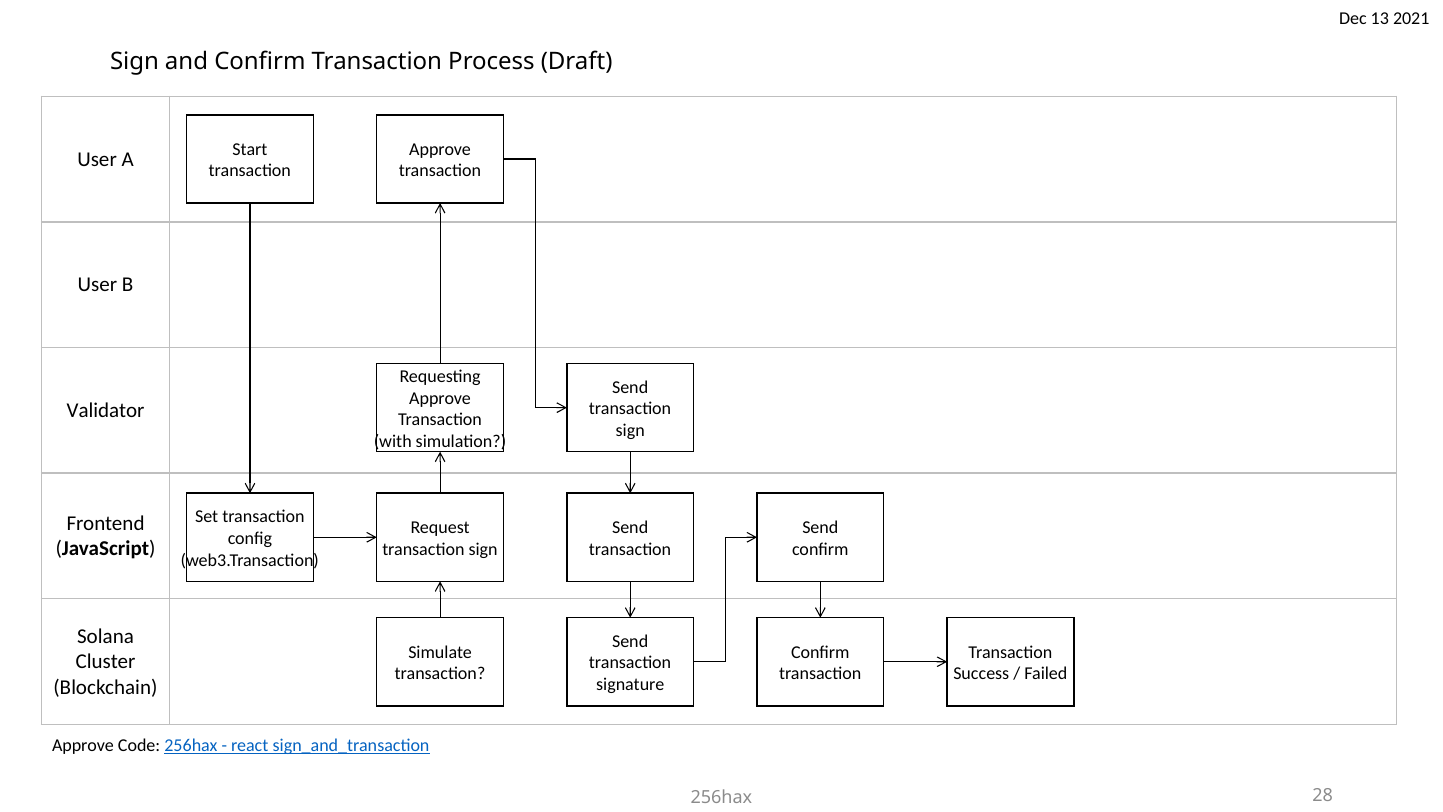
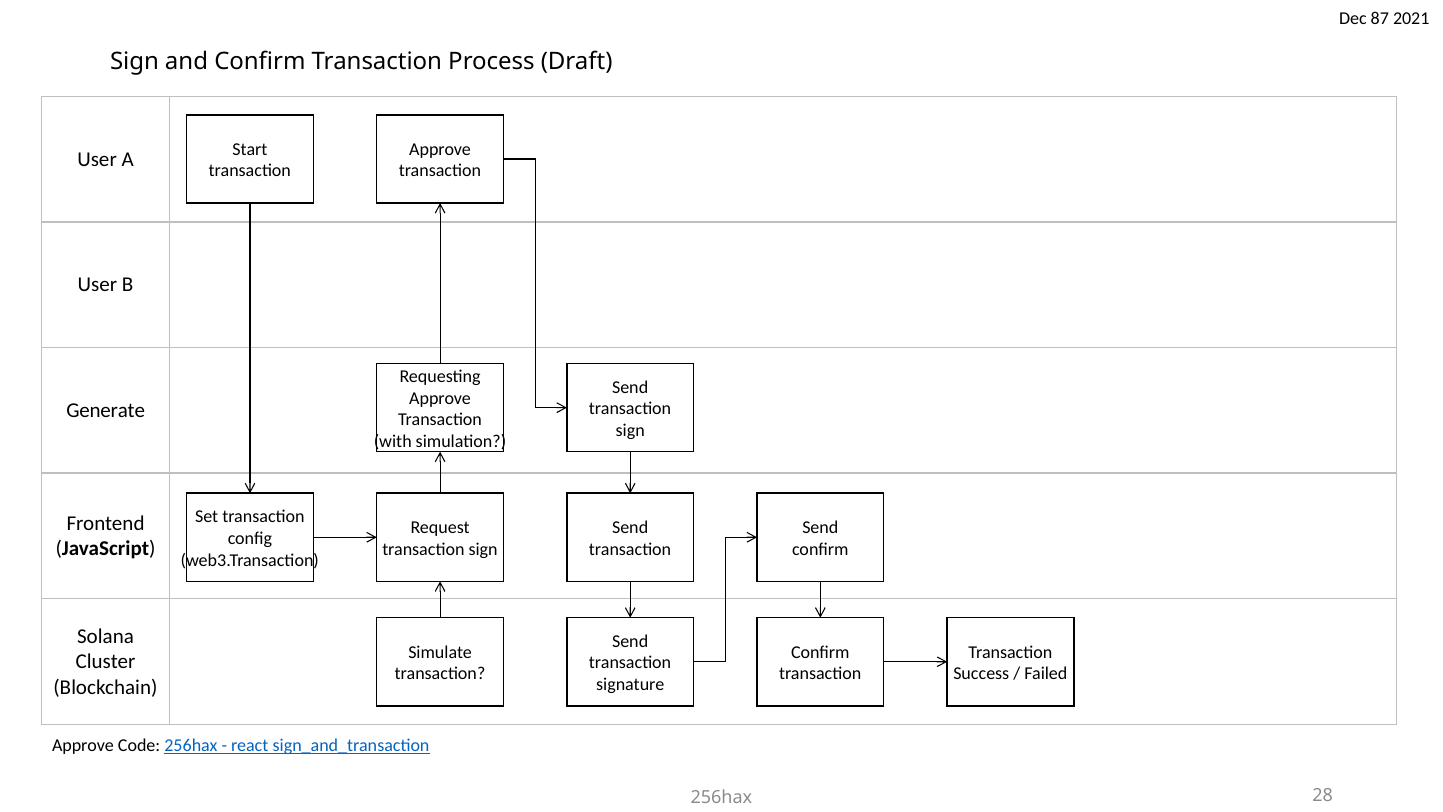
13: 13 -> 87 (1380, 18)
Validator: Validator -> Generate (106, 410)
